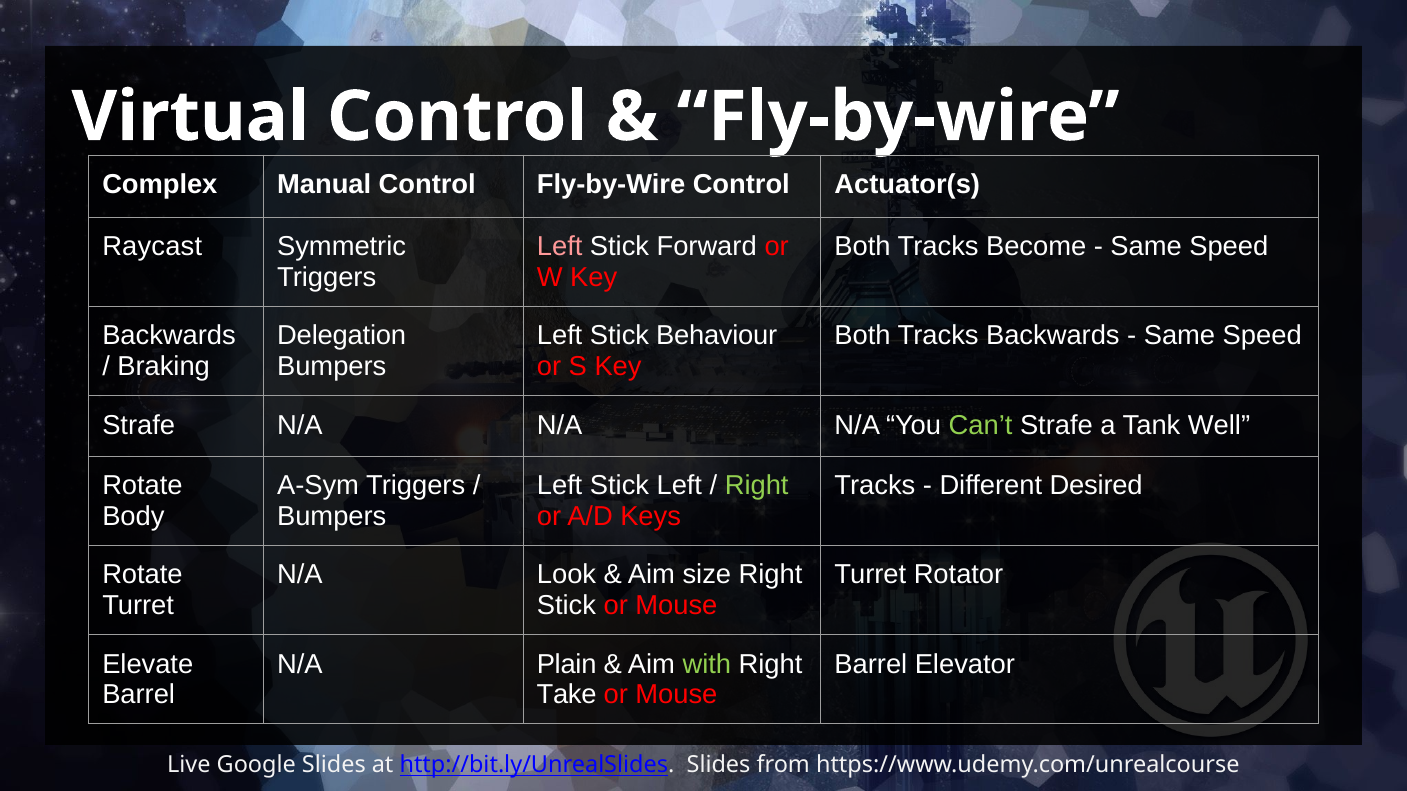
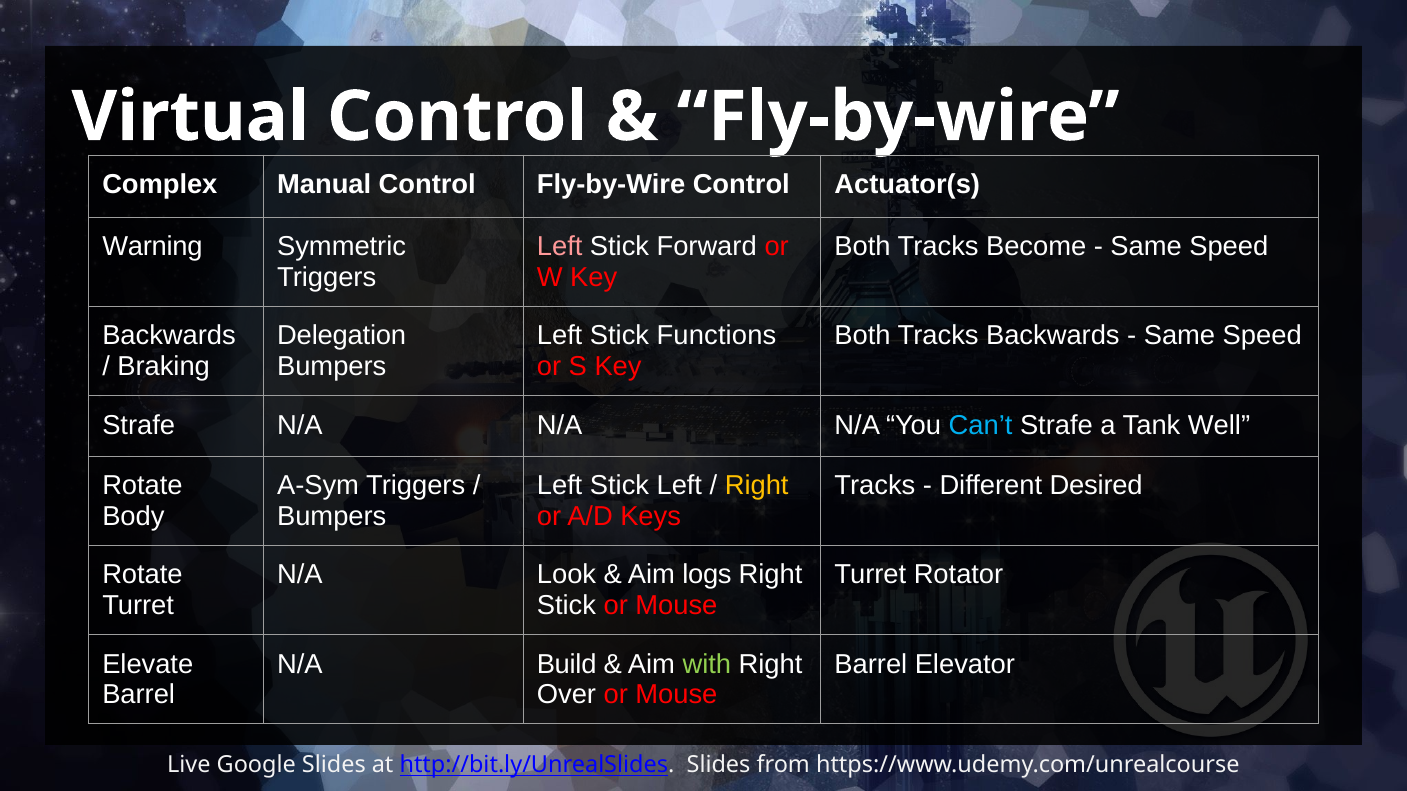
Raycast: Raycast -> Warning (152, 247)
Behaviour: Behaviour -> Functions (717, 336)
Can’t colour: light green -> light blue (981, 425)
Right colour: light green -> yellow (757, 486)
size: size -> logs (707, 575)
Plain: Plain -> Build (567, 664)
Take: Take -> Over (566, 695)
